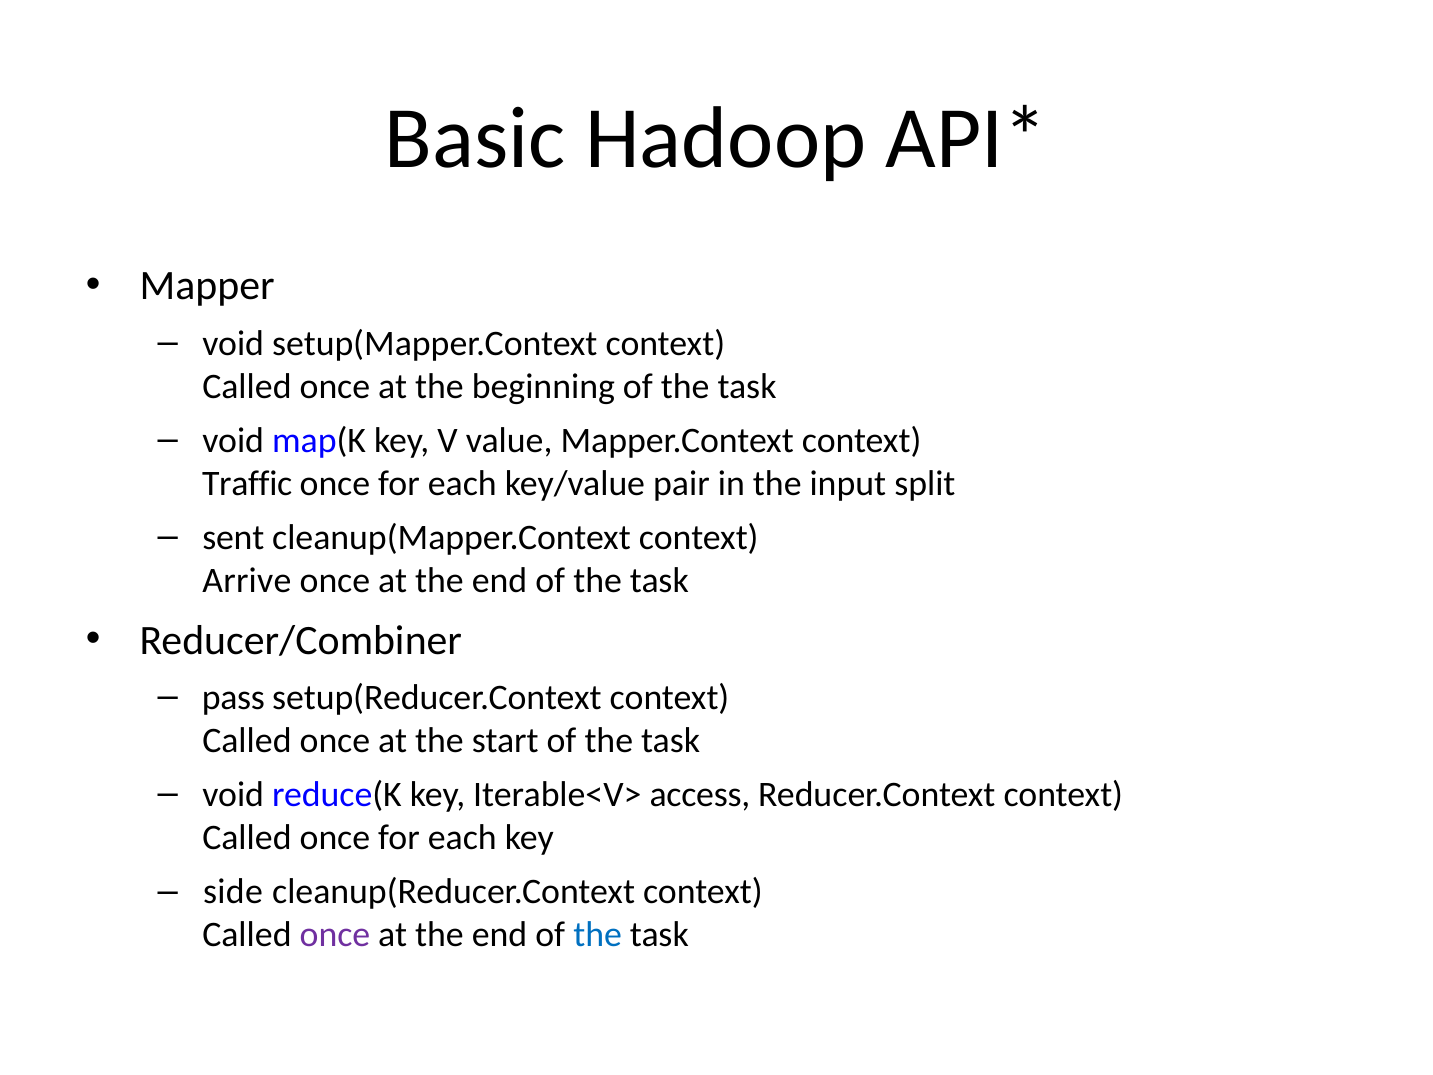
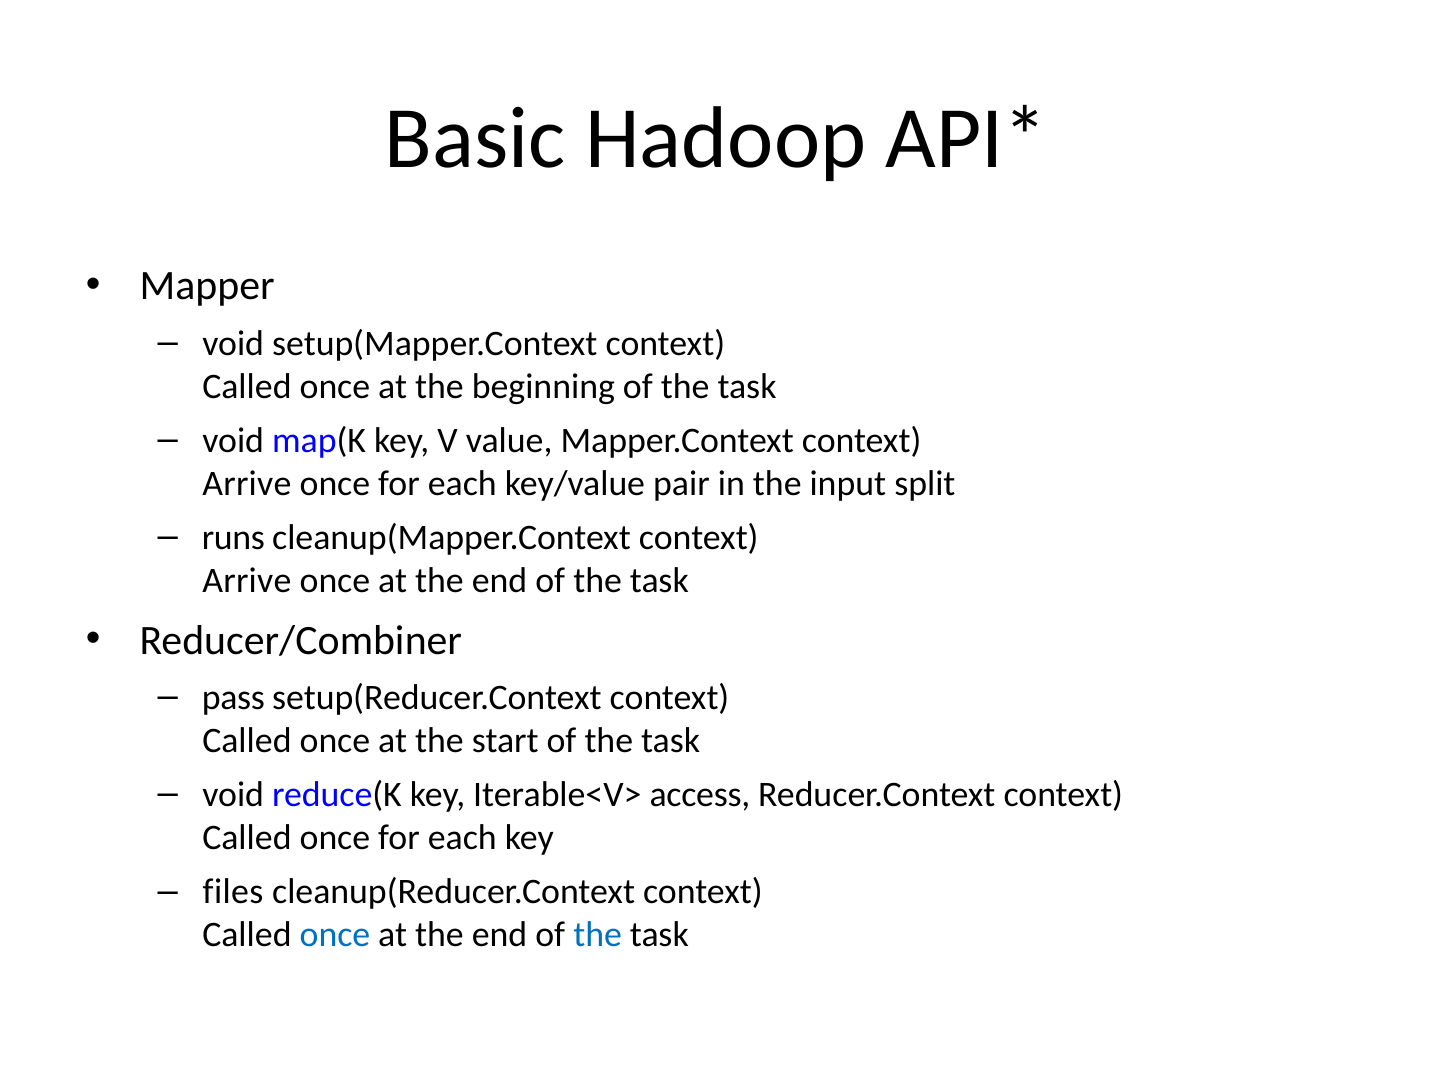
Traffic: Traffic -> Arrive (247, 483)
sent: sent -> runs (233, 538)
side: side -> files (233, 892)
once colour: purple -> blue (335, 935)
